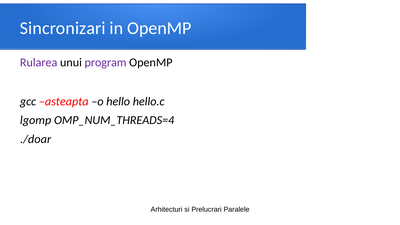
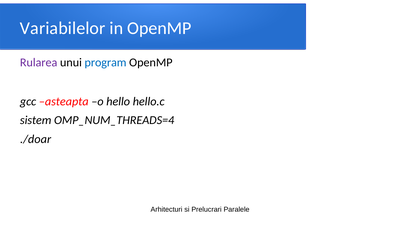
Sincronizari: Sincronizari -> Variabilelor (63, 28)
program colour: purple -> blue (106, 62)
lgomp: lgomp -> sistem (36, 120)
